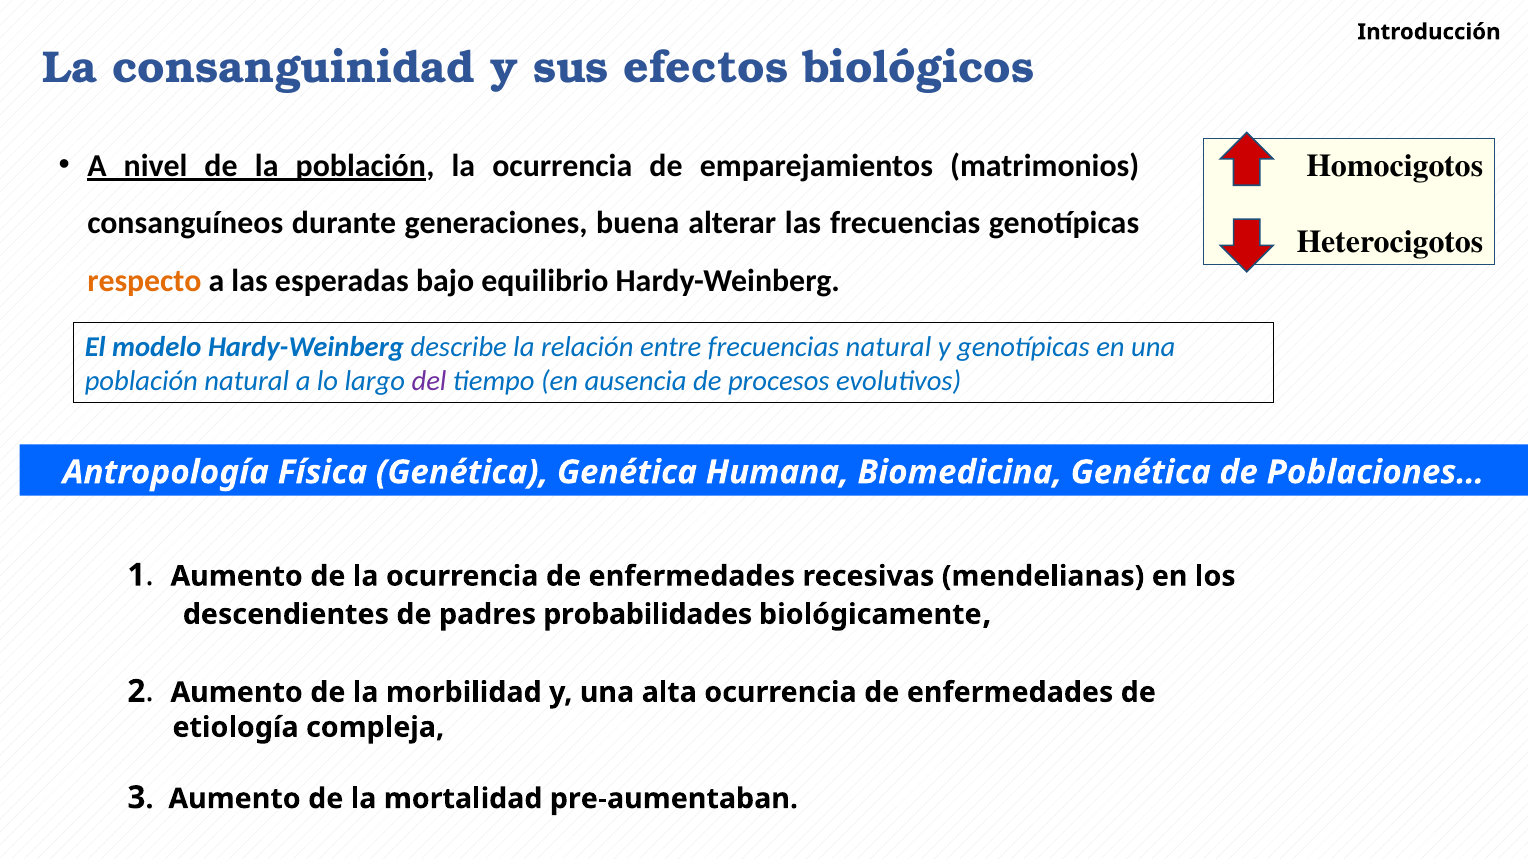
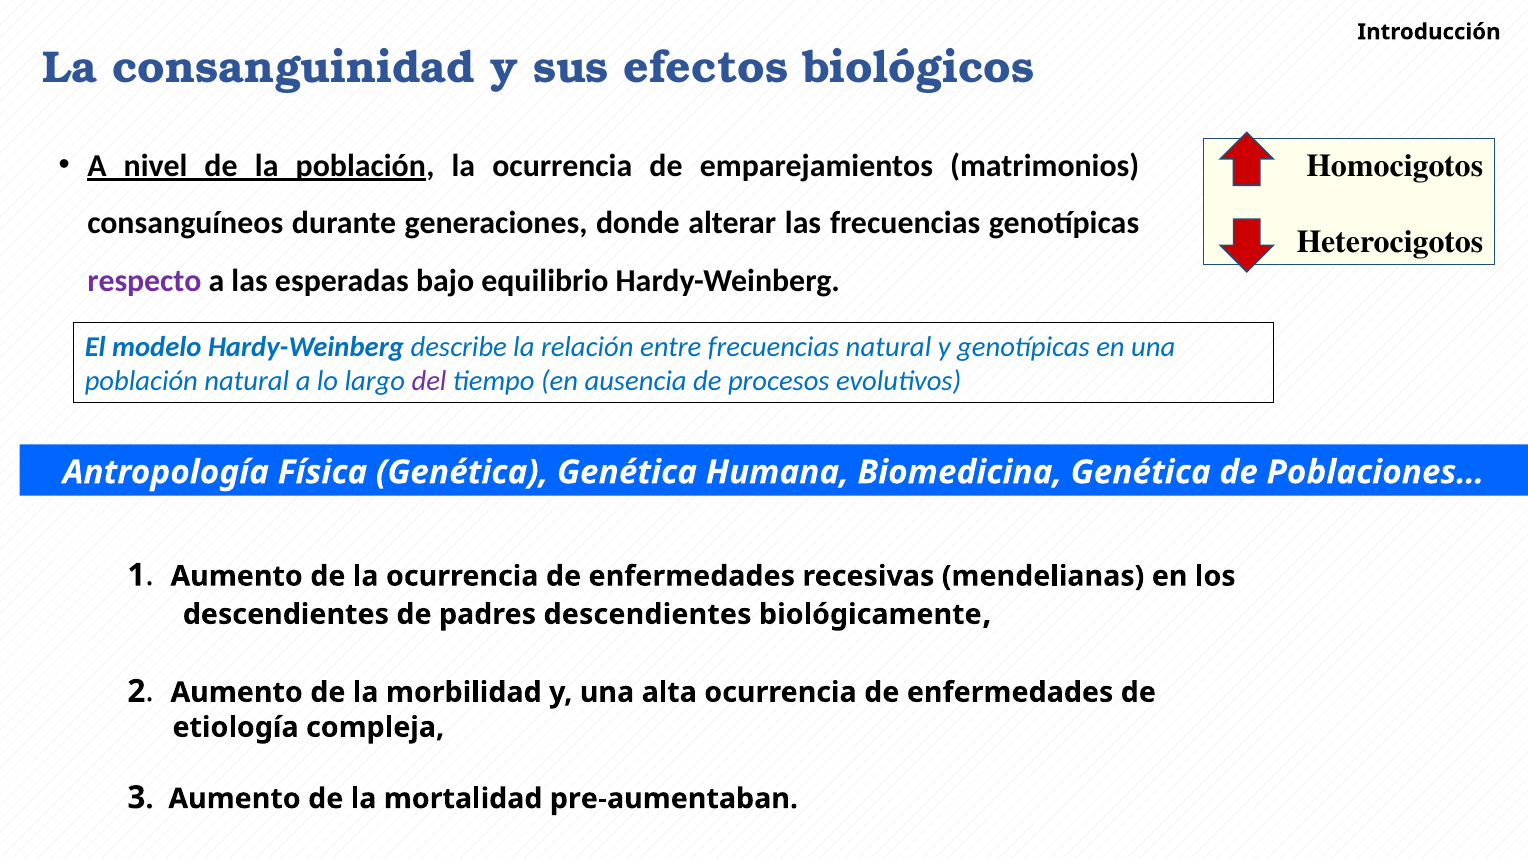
buena: buena -> donde (638, 224)
respecto colour: orange -> purple (144, 281)
padres probabilidades: probabilidades -> descendientes (648, 615)
